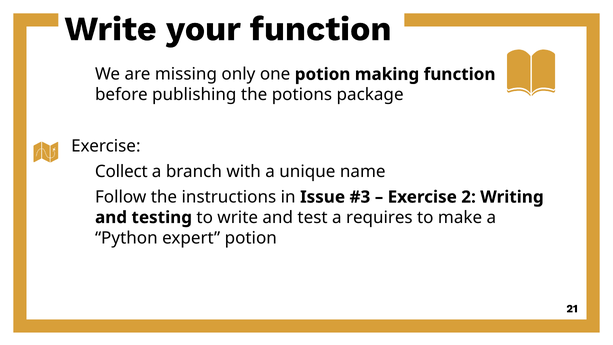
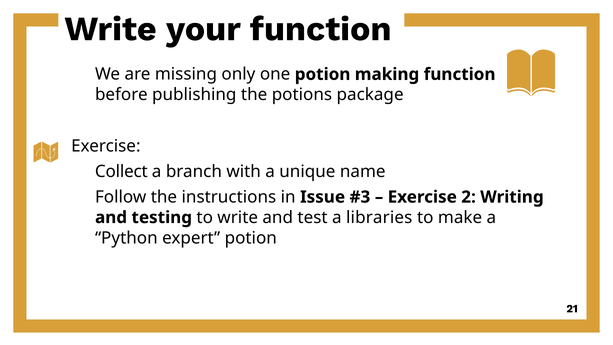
requires: requires -> libraries (379, 217)
